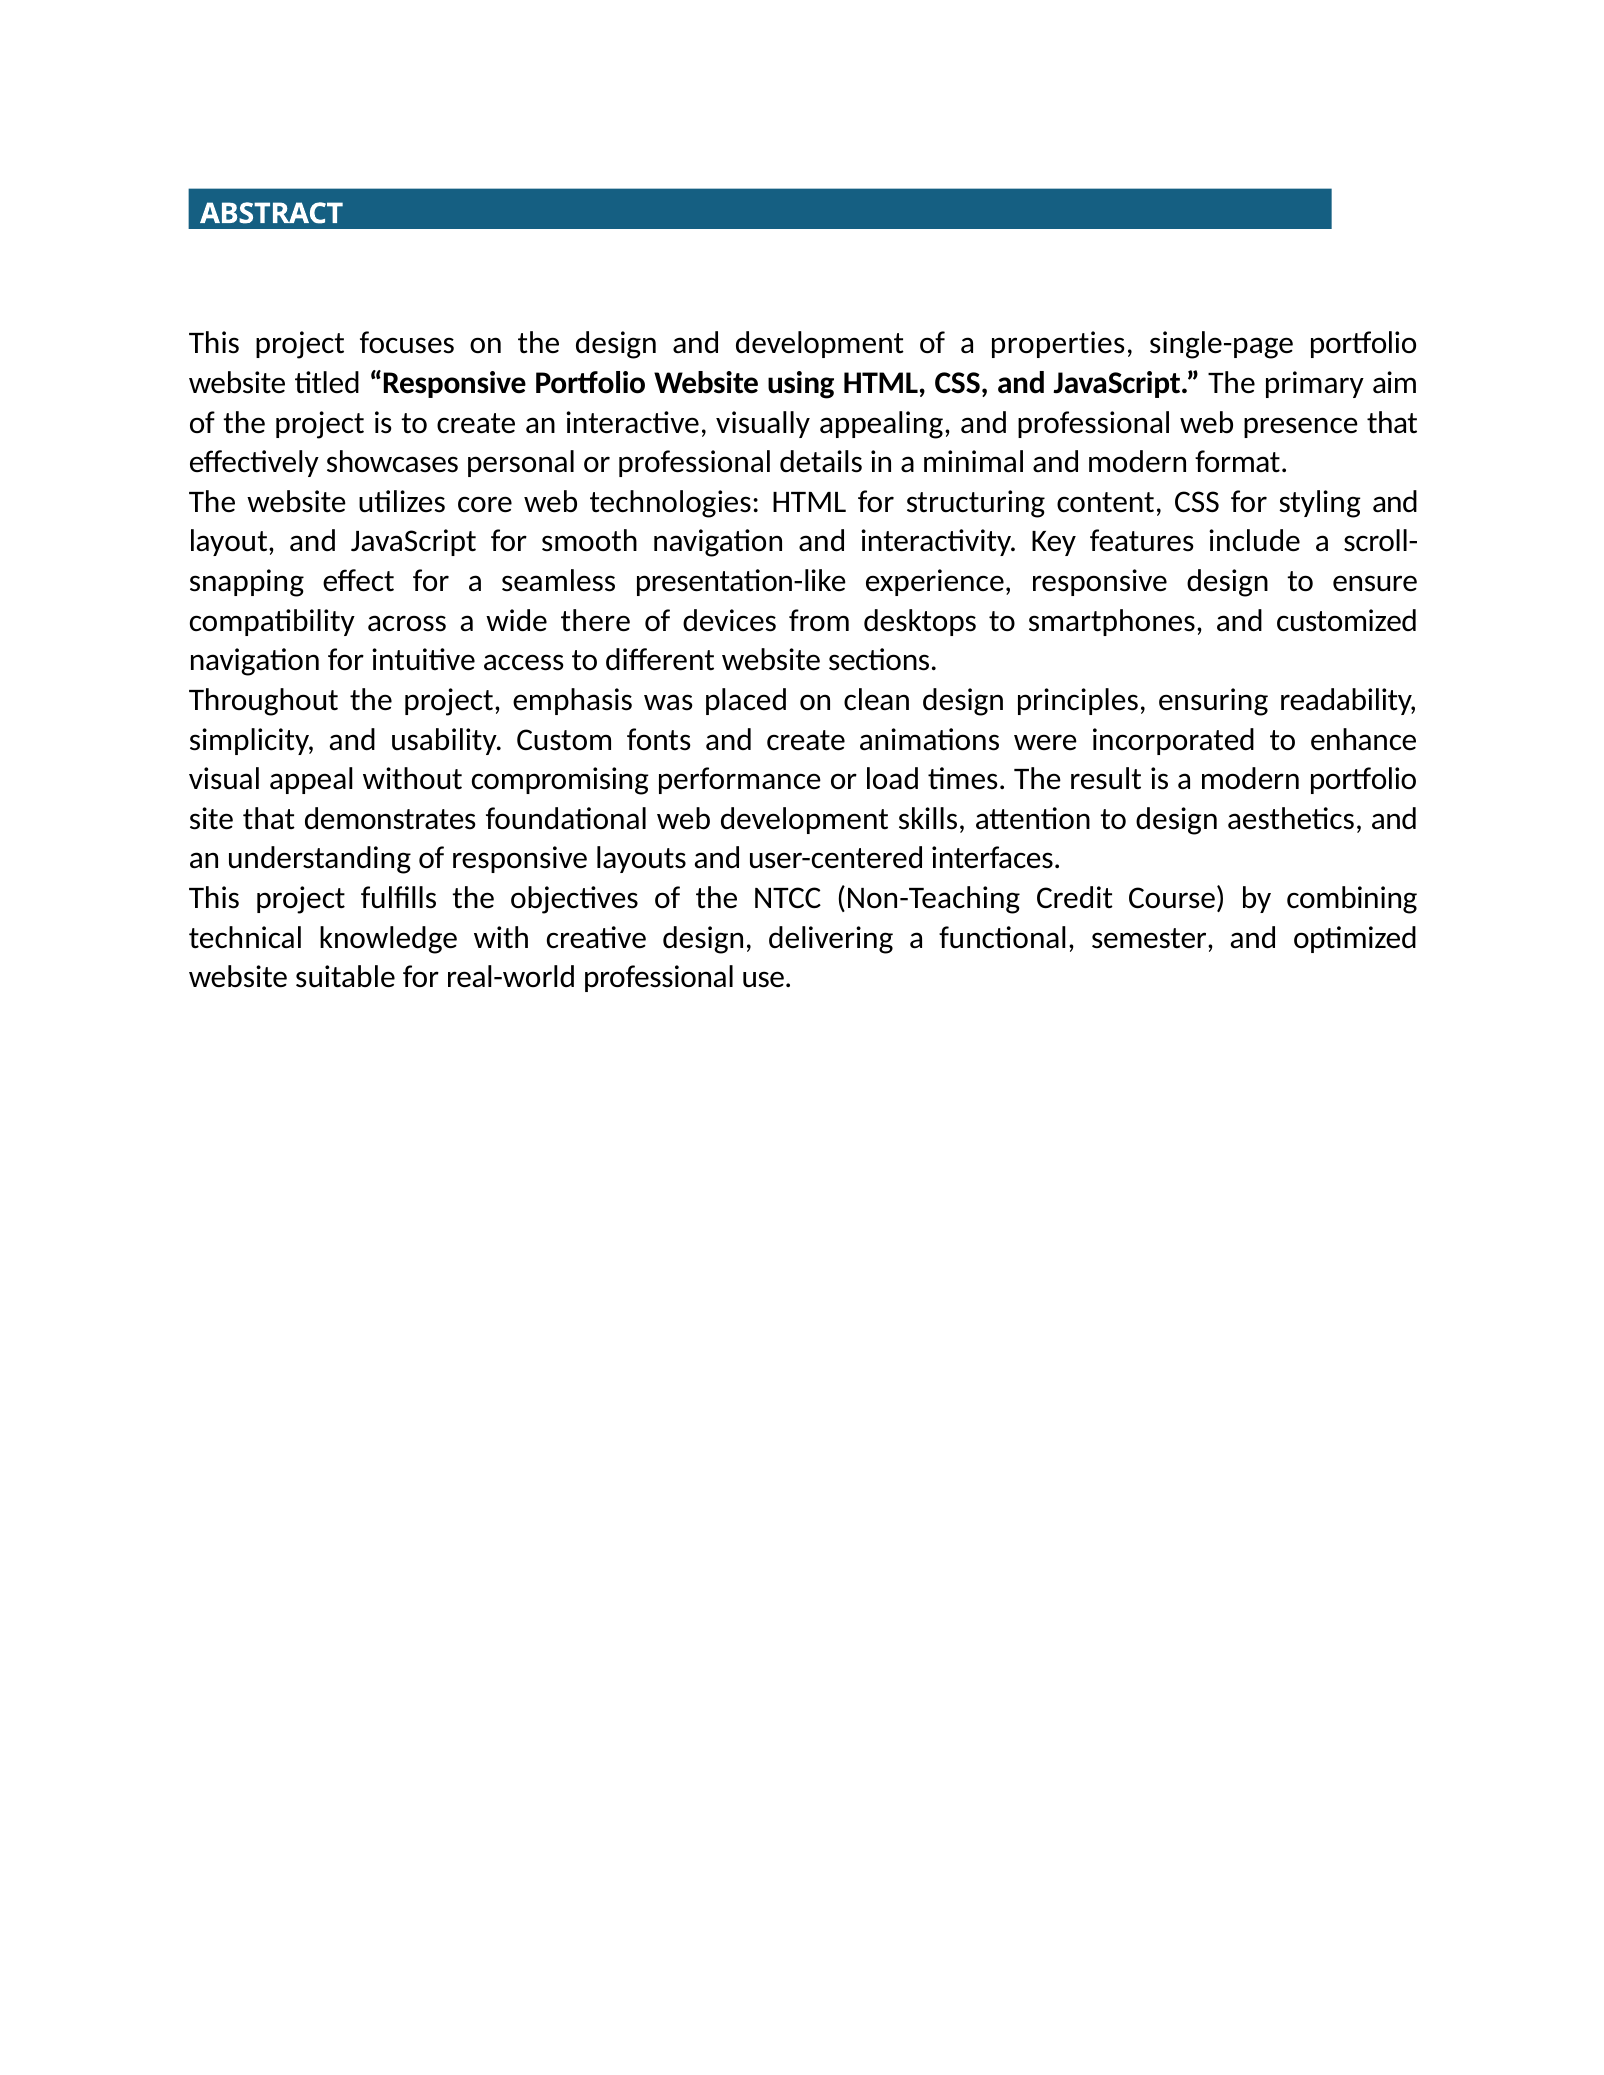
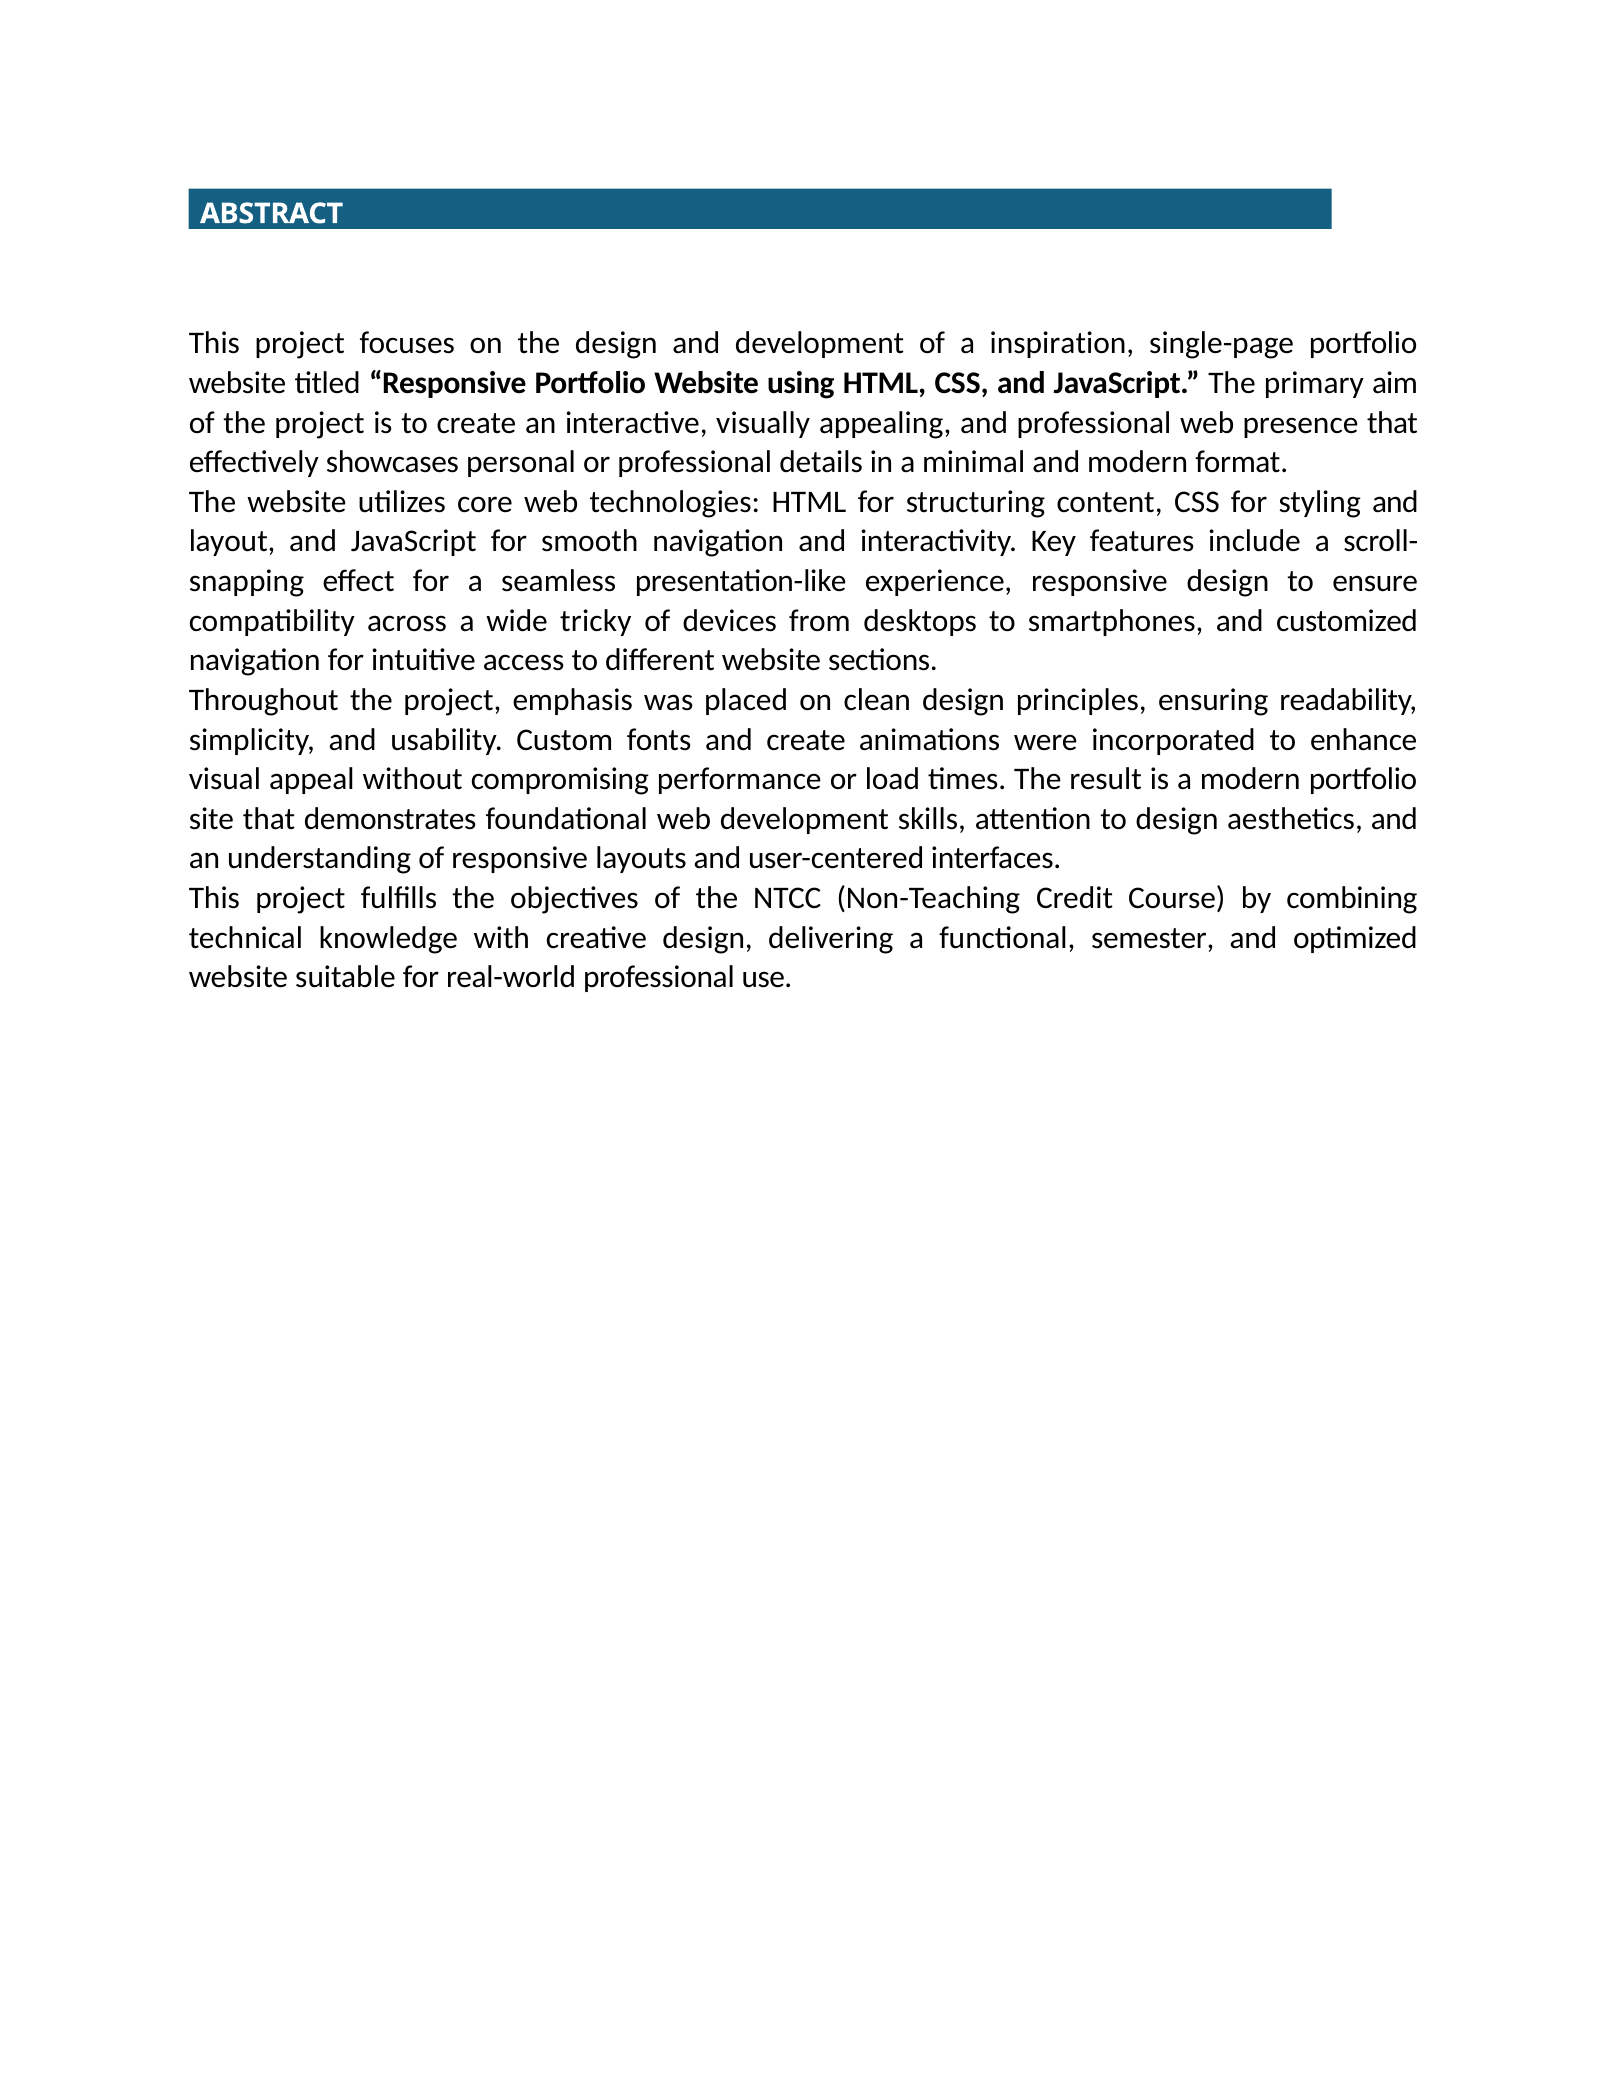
properties: properties -> inspiration (1062, 344)
there: there -> tricky (596, 621)
